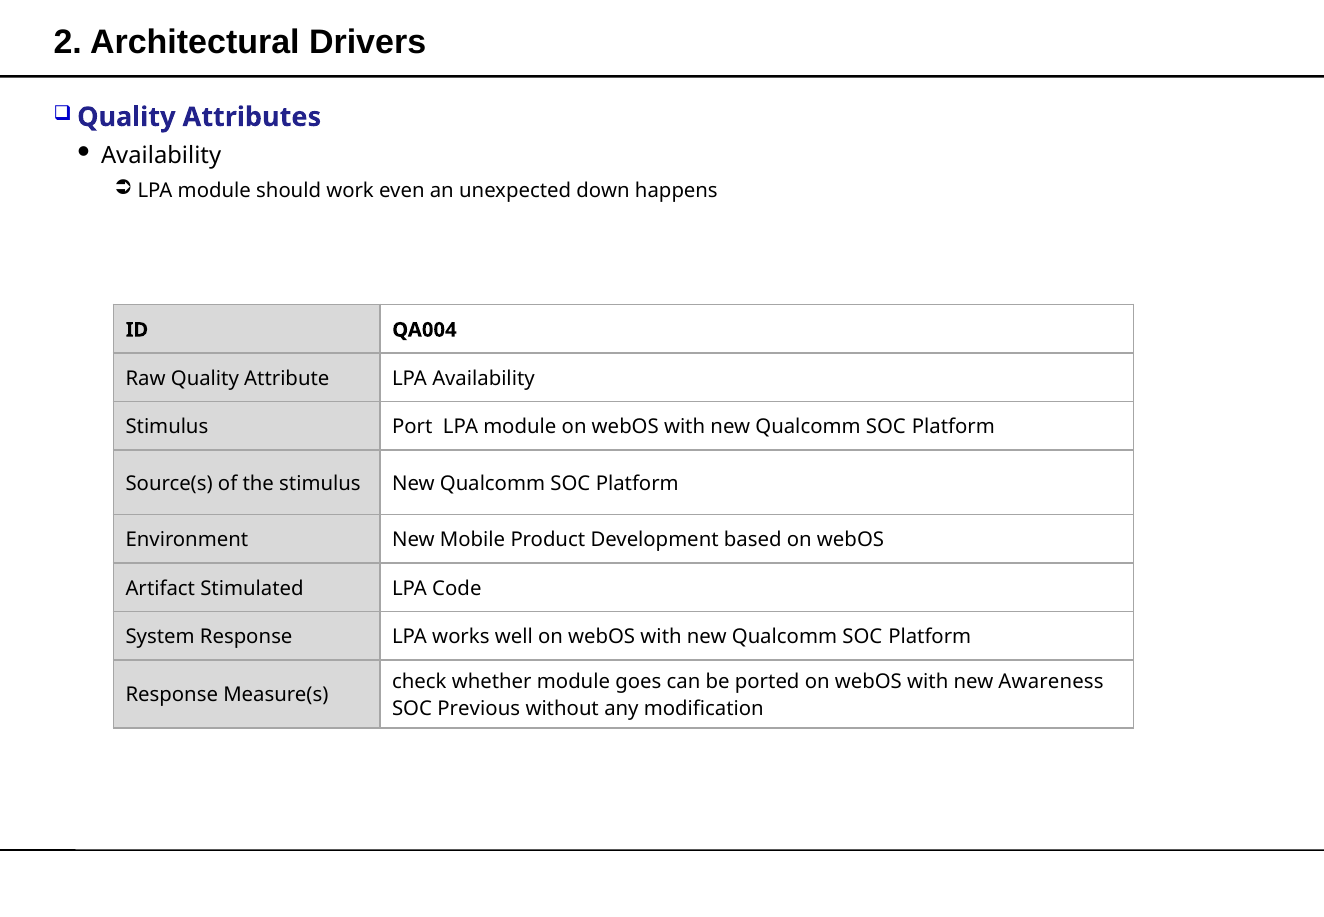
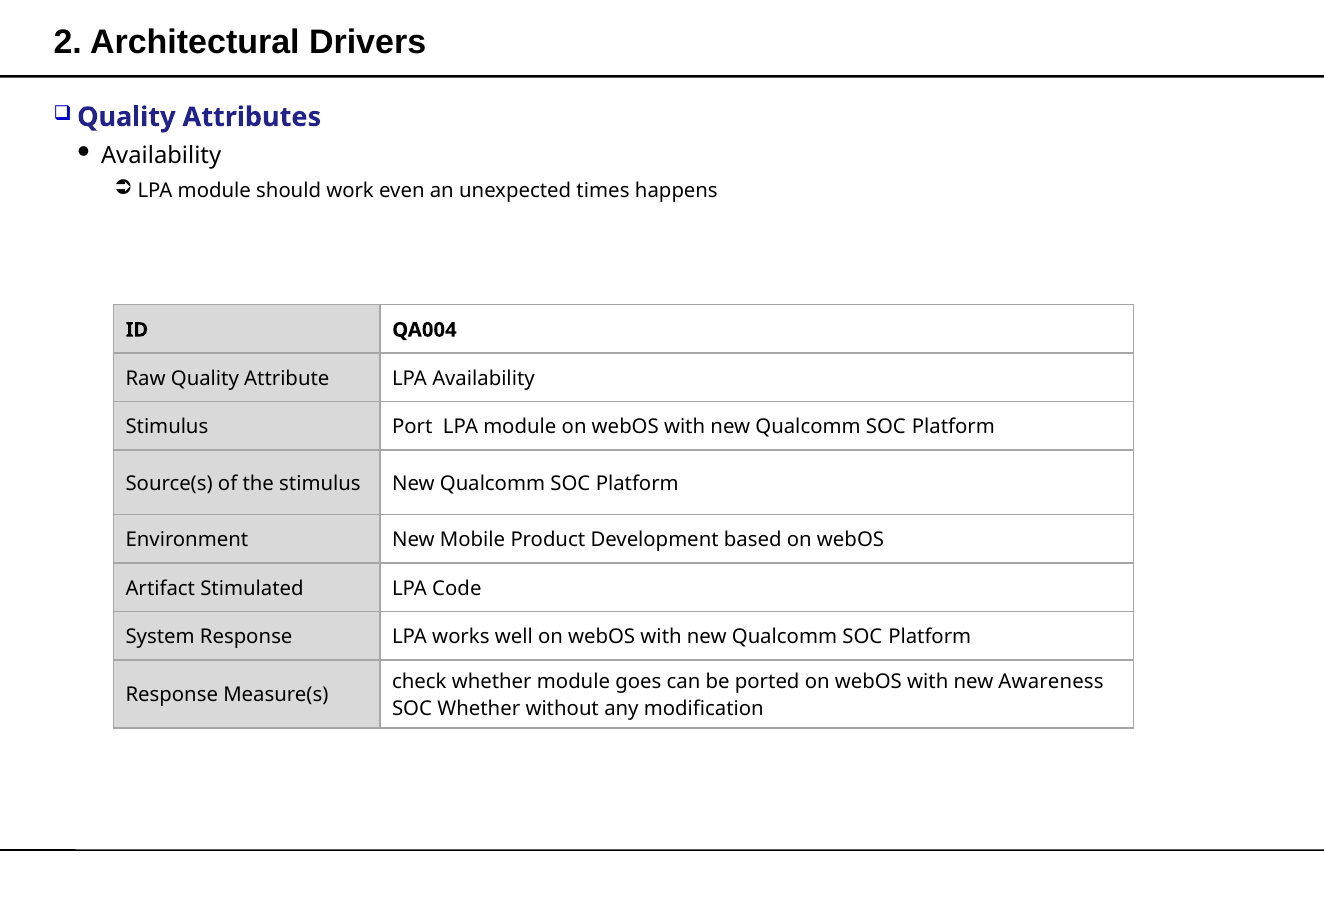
down: down -> times (603, 191)
SOC Previous: Previous -> Whether (479, 709)
